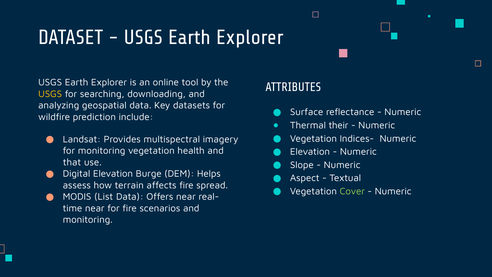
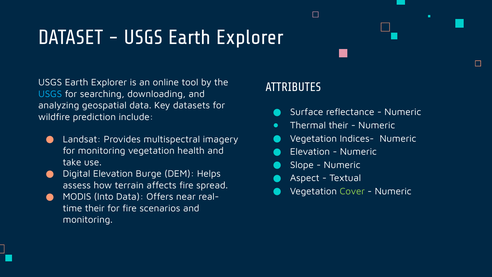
USGS colour: yellow -> light blue (50, 94)
that: that -> take (72, 162)
List: List -> Into (104, 197)
near: near -> their (95, 208)
